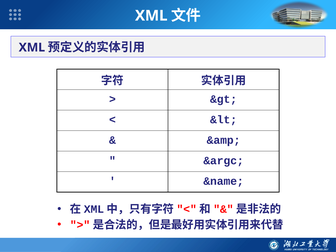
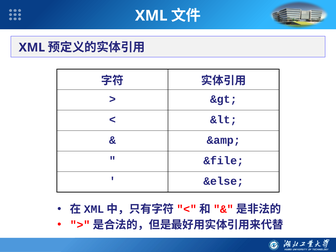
&argc: &argc -> &file (224, 161)
&name: &name -> &else (224, 181)
